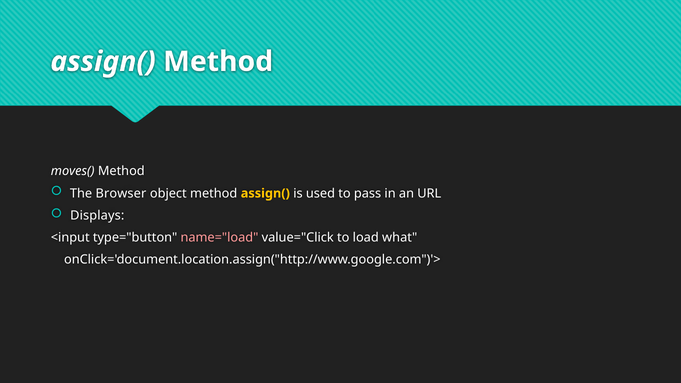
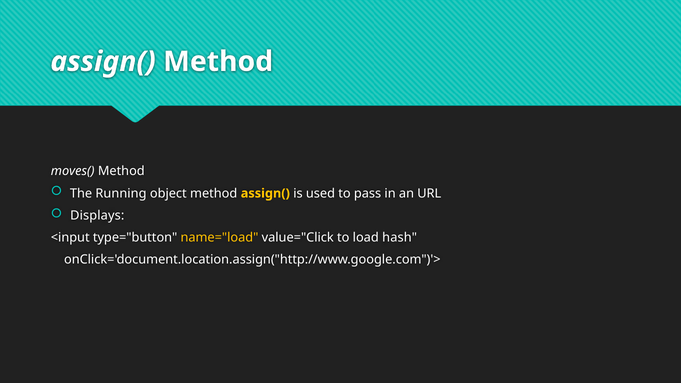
Browser: Browser -> Running (121, 193)
name="load colour: pink -> yellow (219, 238)
what: what -> hash (400, 238)
